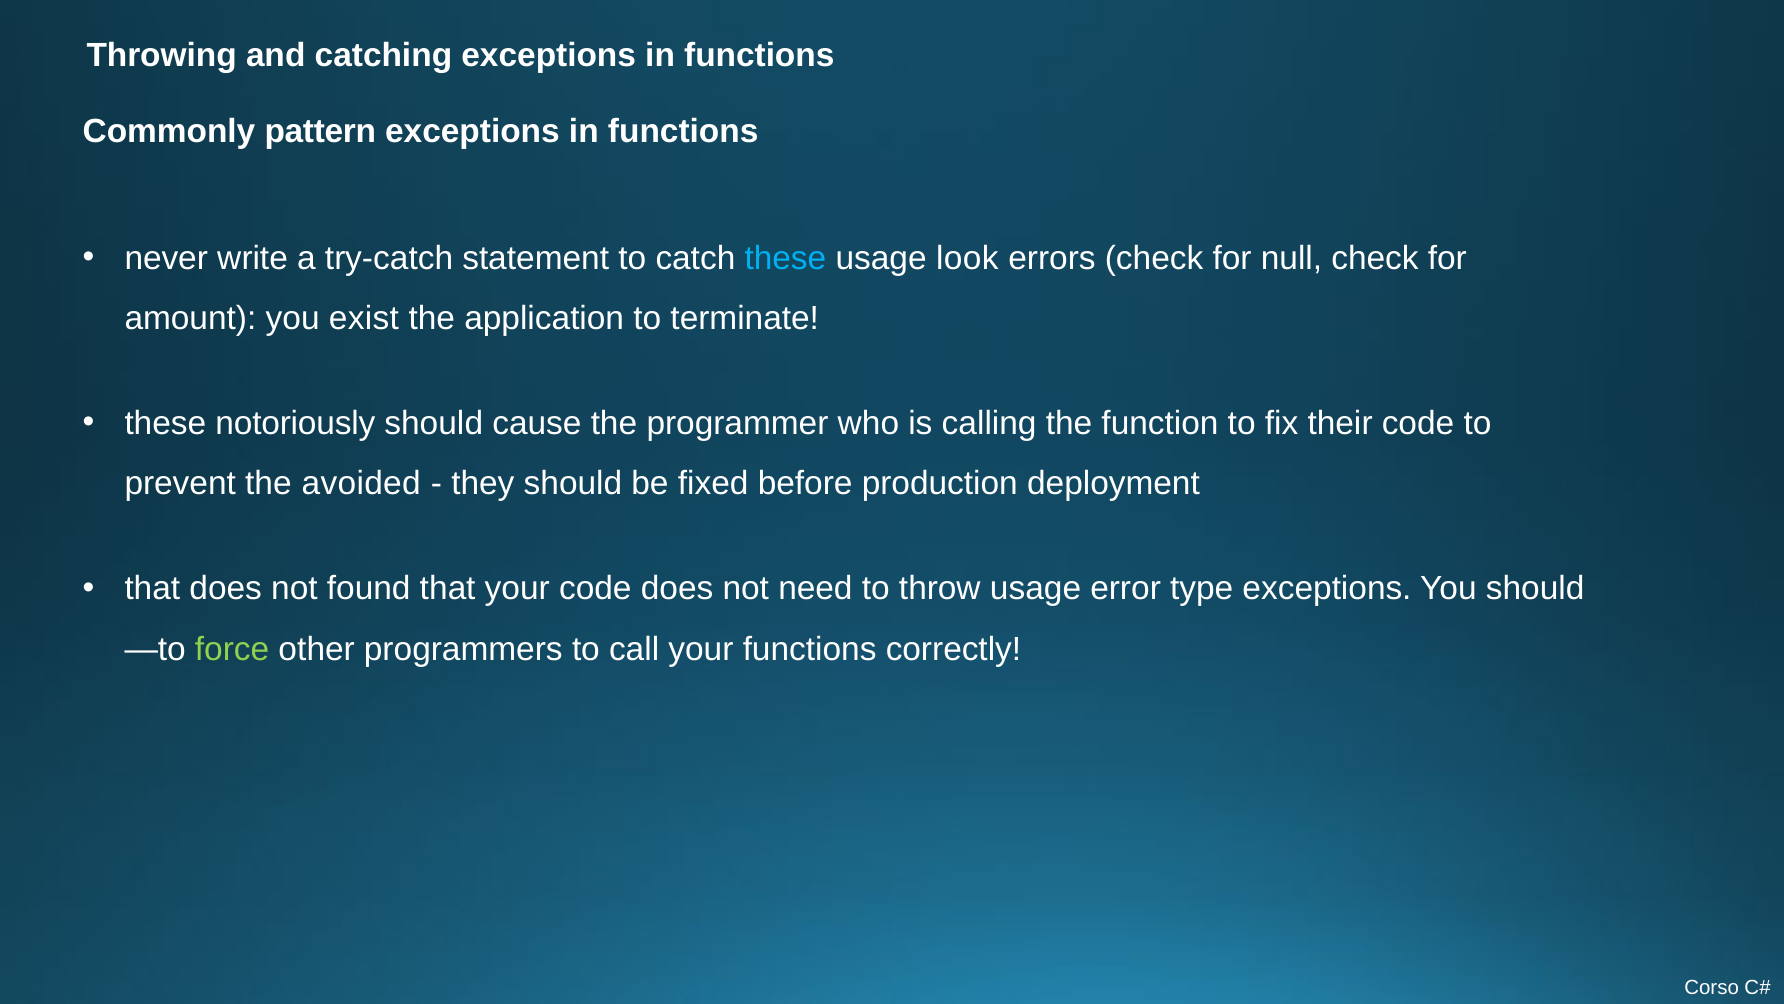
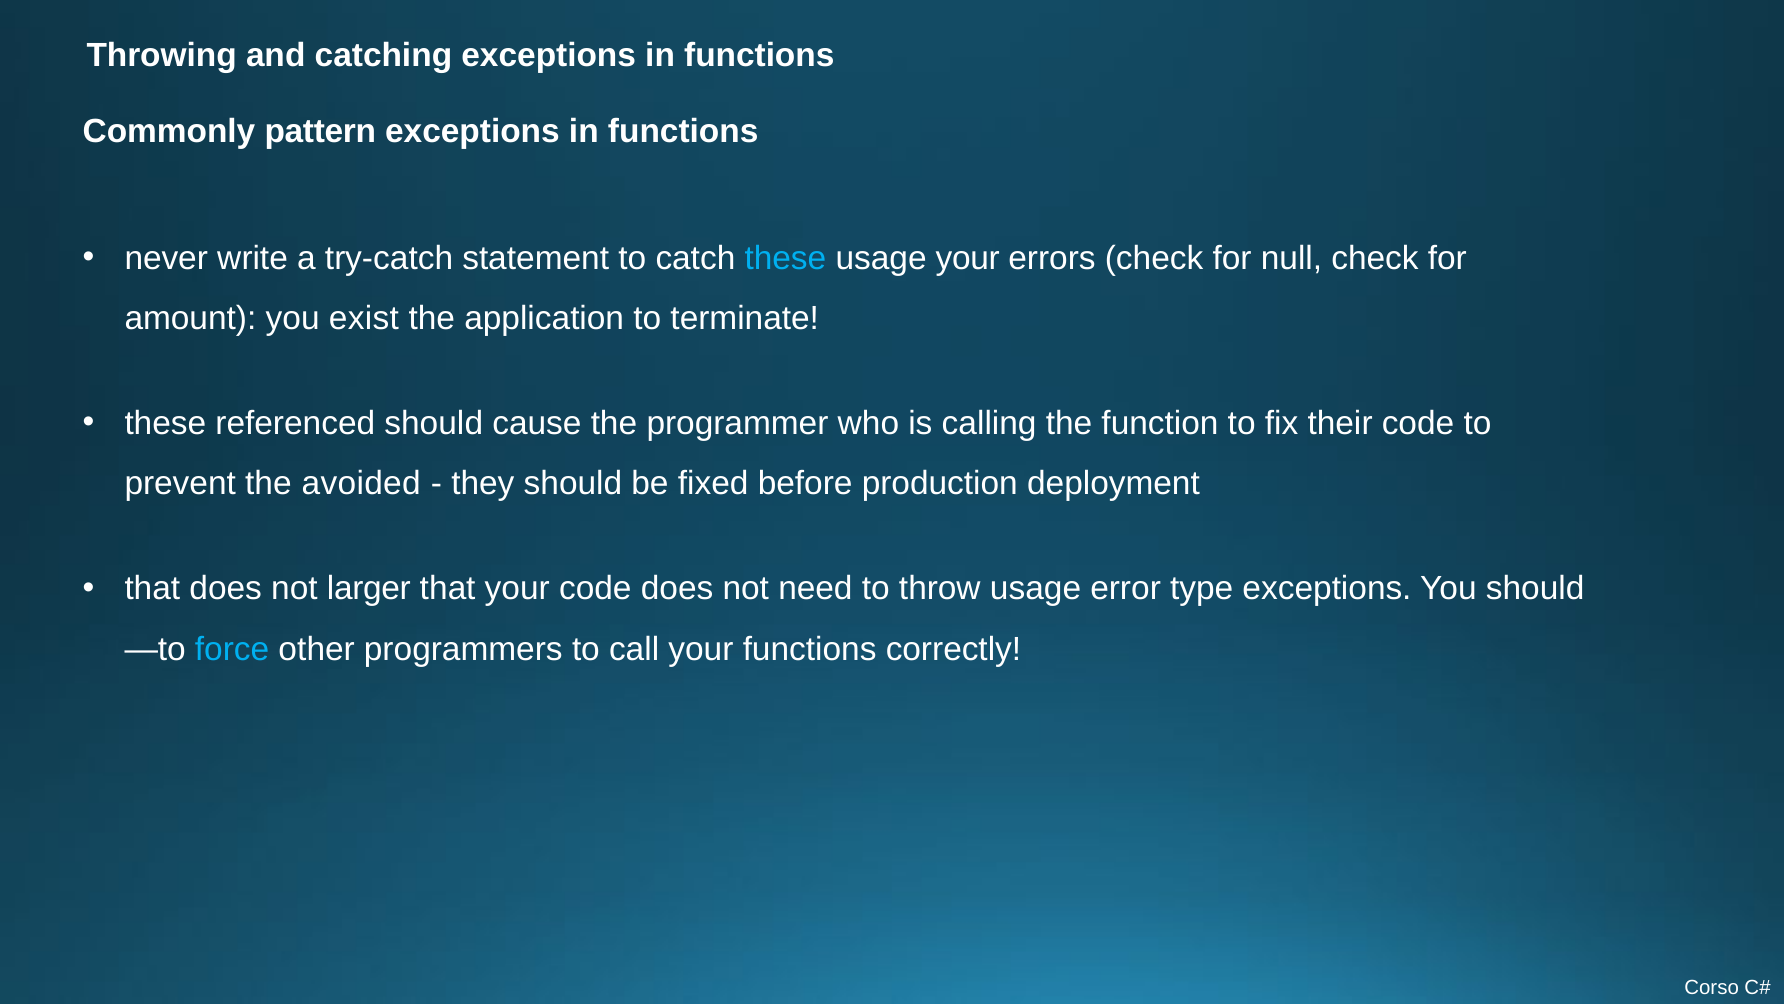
usage look: look -> your (968, 258)
notoriously: notoriously -> referenced (295, 423)
found: found -> larger (369, 588)
force colour: light green -> light blue (232, 649)
